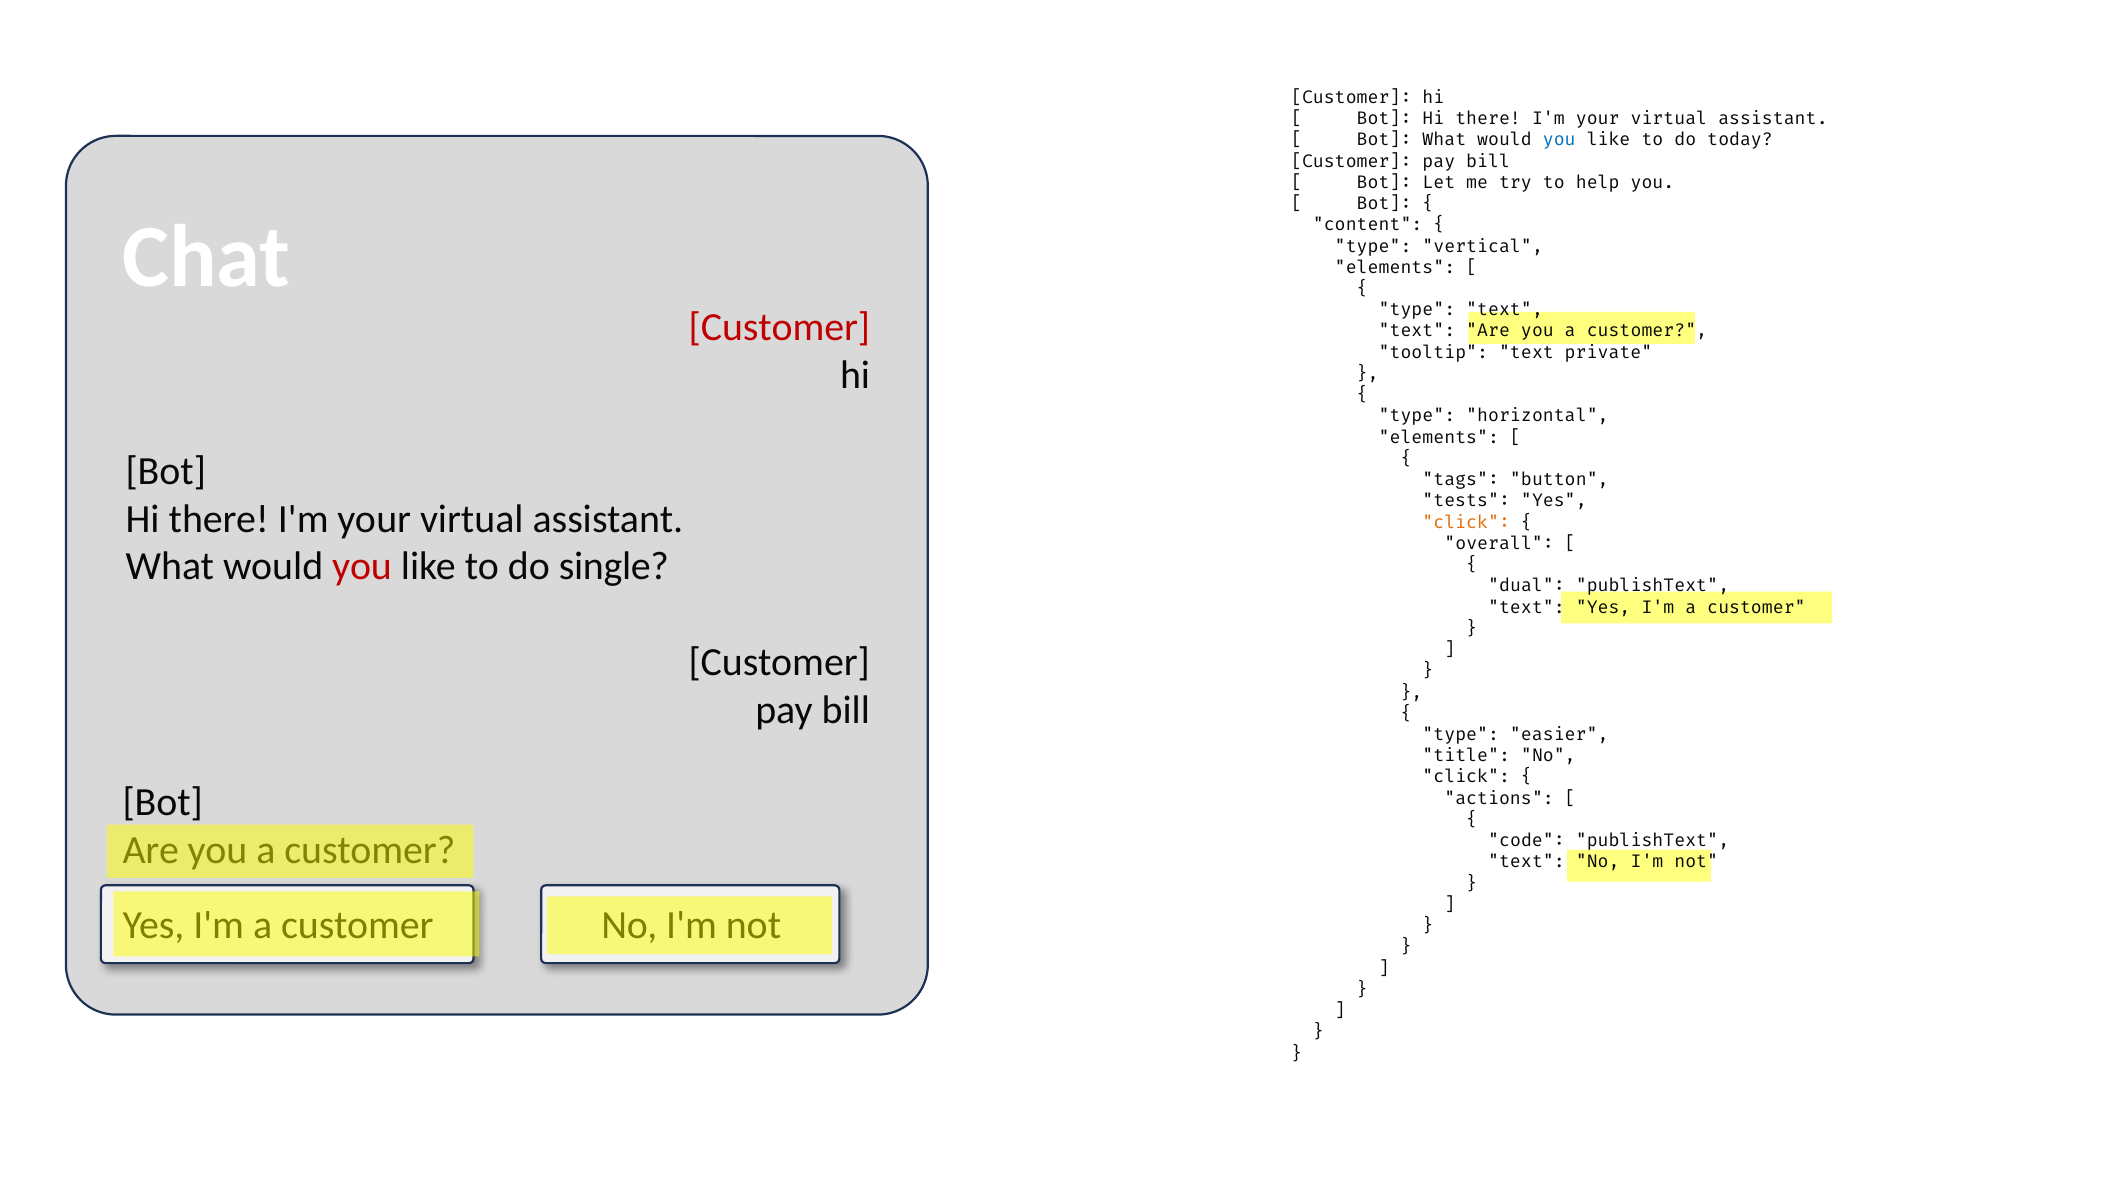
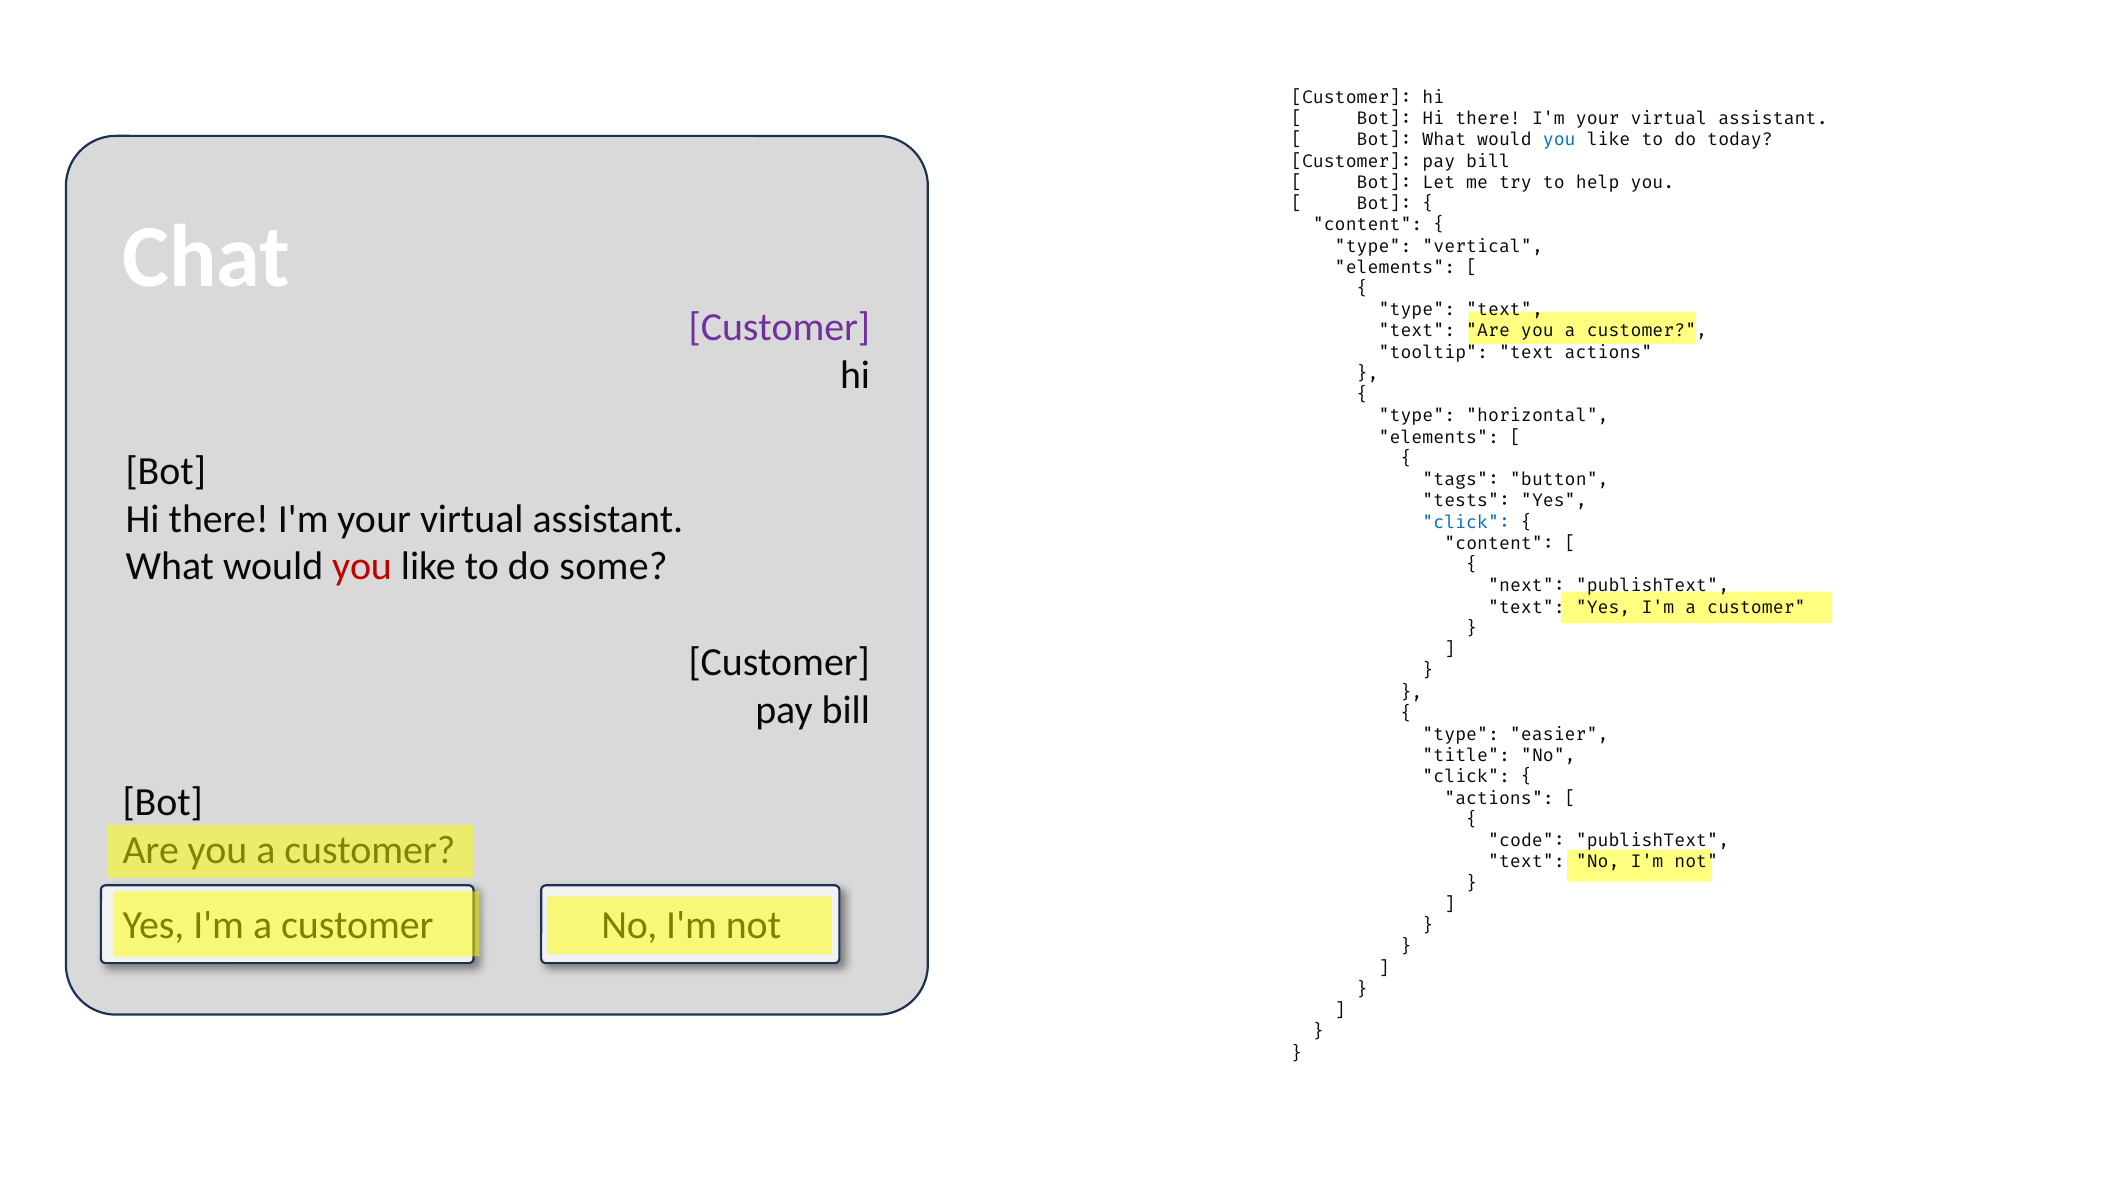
Customer colour: red -> purple (779, 328)
text private: private -> actions (1609, 352)
click colour: orange -> blue (1466, 522)
overall: overall -> content (1499, 544)
single: single -> some (613, 567)
dual: dual -> next (1526, 586)
